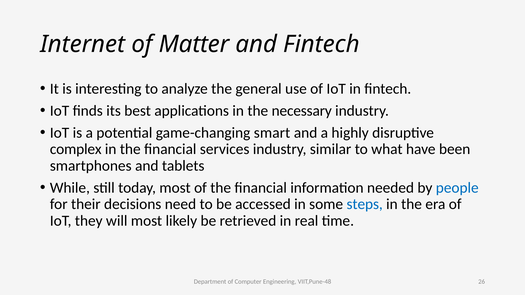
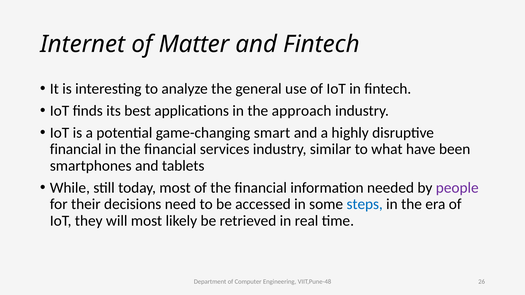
necessary: necessary -> approach (302, 111)
complex: complex -> financial (76, 149)
people colour: blue -> purple (457, 188)
